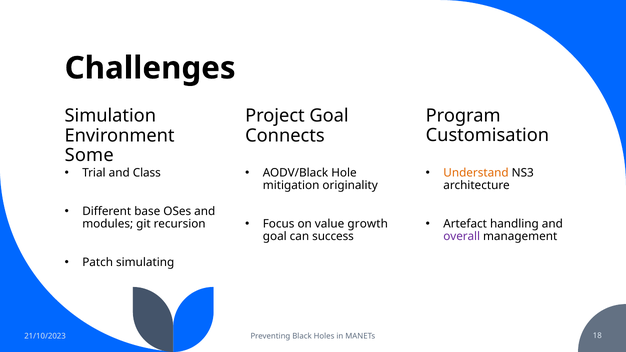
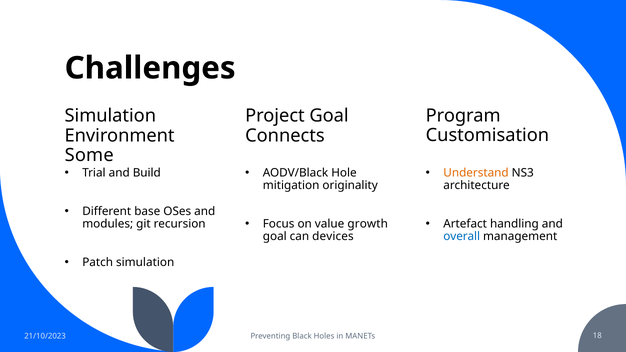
Class: Class -> Build (147, 173)
success: success -> devices (333, 237)
overall colour: purple -> blue (462, 237)
Patch simulating: simulating -> simulation (145, 262)
